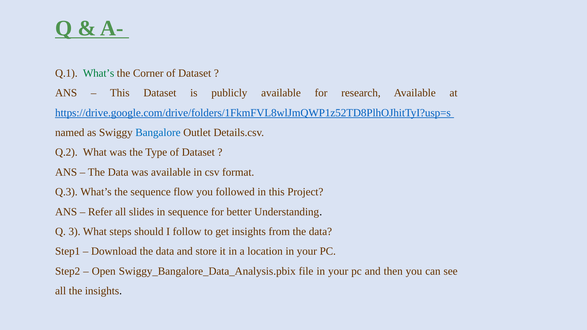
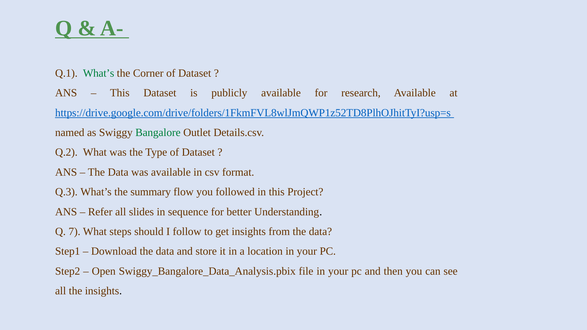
Bangalore colour: blue -> green (158, 133)
the sequence: sequence -> summary (151, 192)
3: 3 -> 7 (74, 232)
